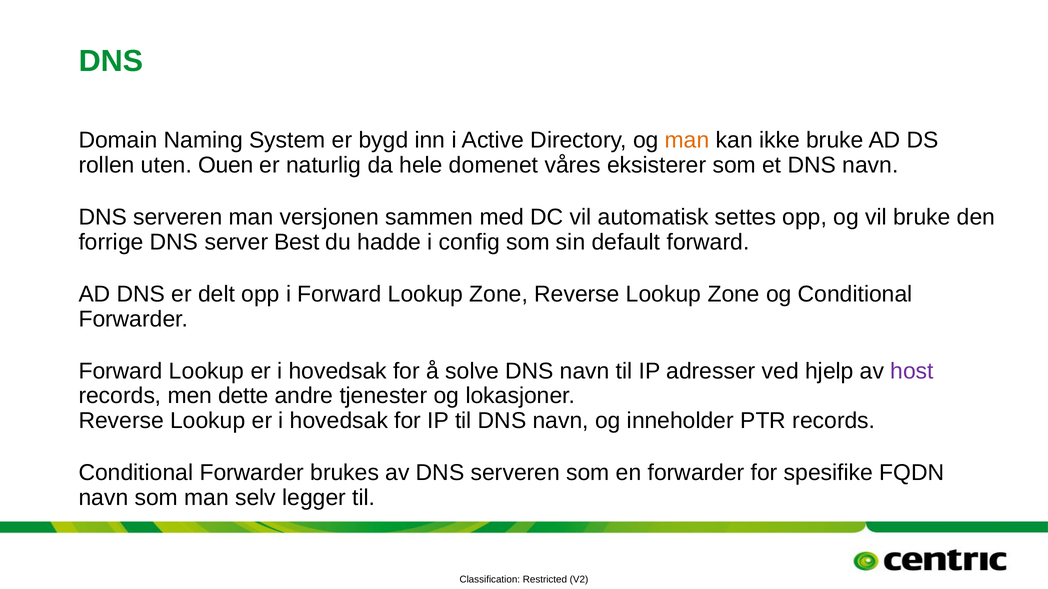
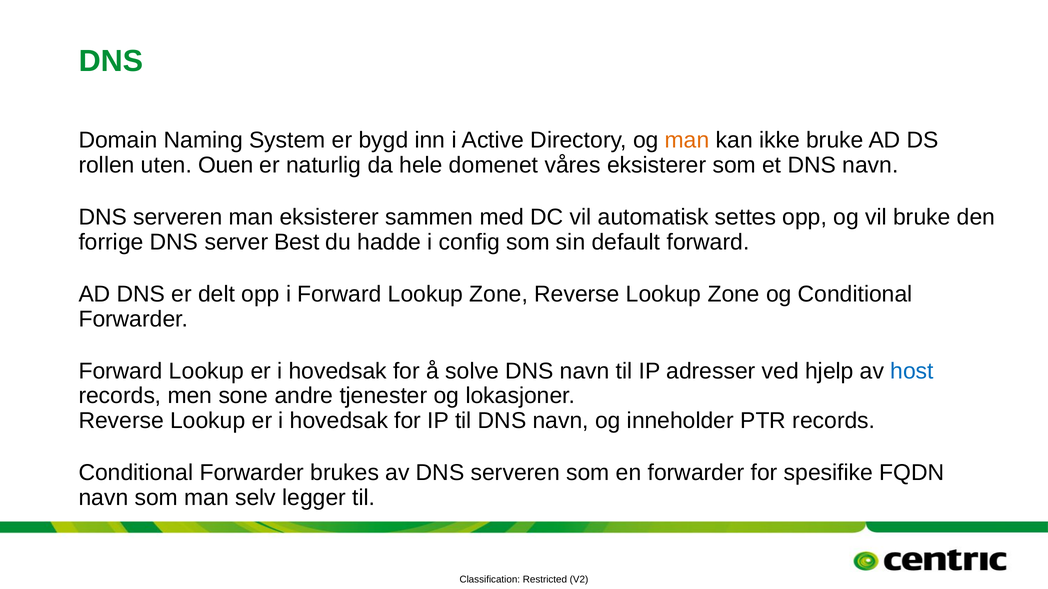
man versjonen: versjonen -> eksisterer (329, 217)
host colour: purple -> blue (912, 372)
dette: dette -> sone (243, 396)
